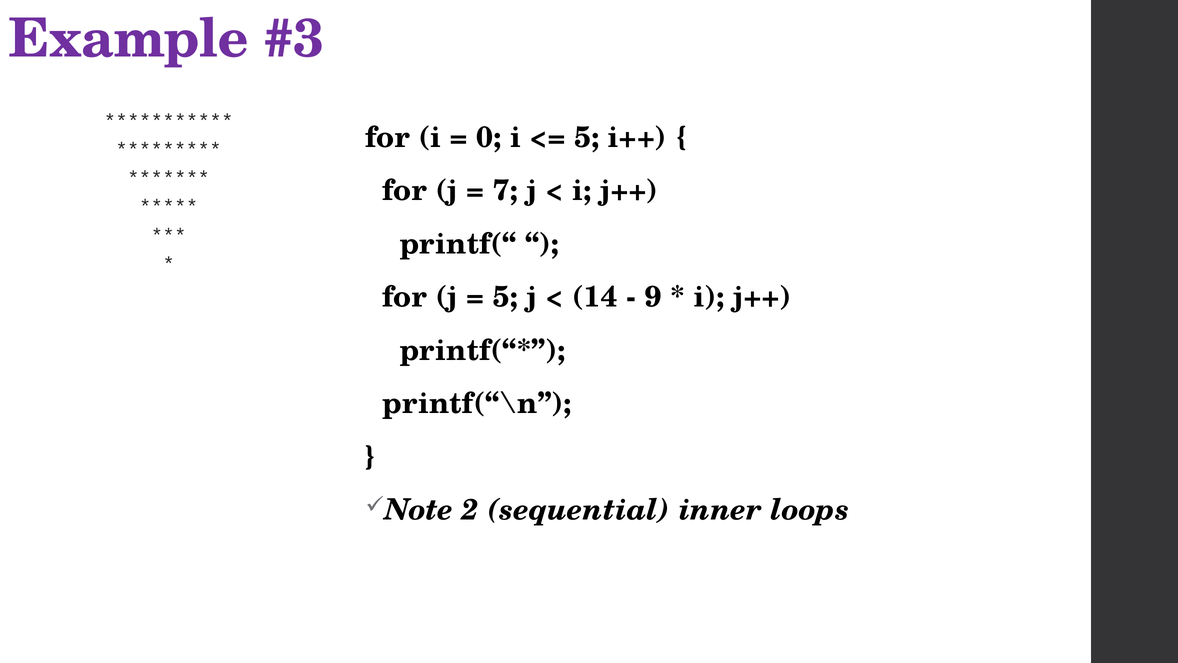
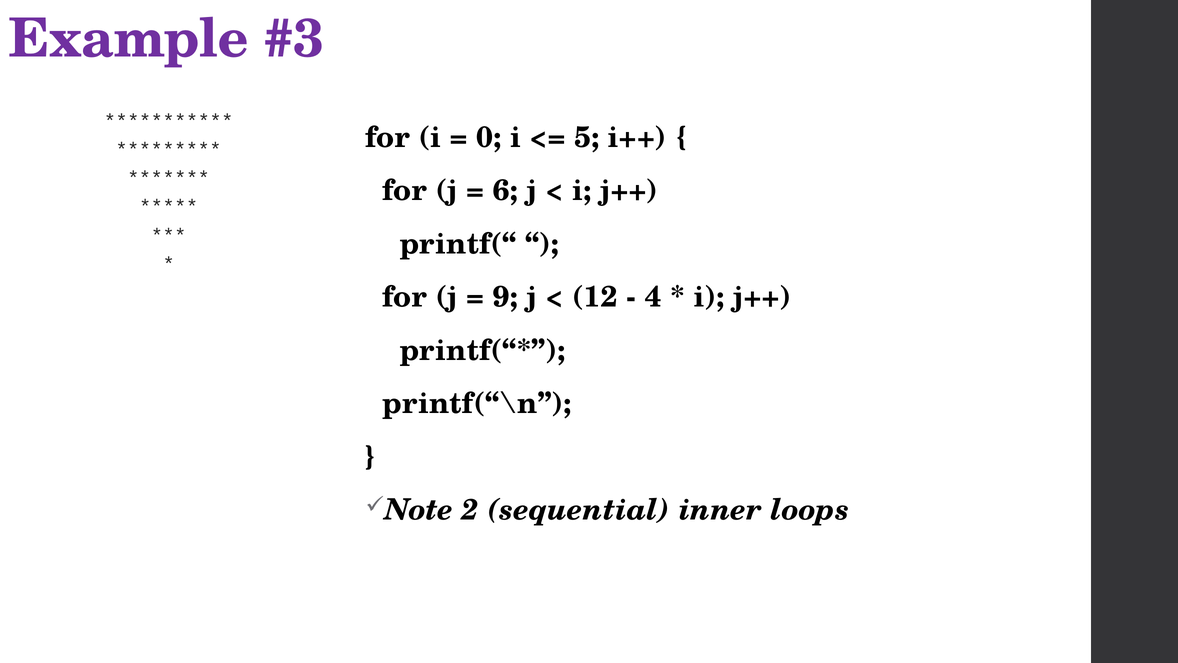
7: 7 -> 6 (505, 190)
5: 5 -> 9 (505, 297)
14: 14 -> 12 (595, 297)
9: 9 -> 4 (653, 297)
